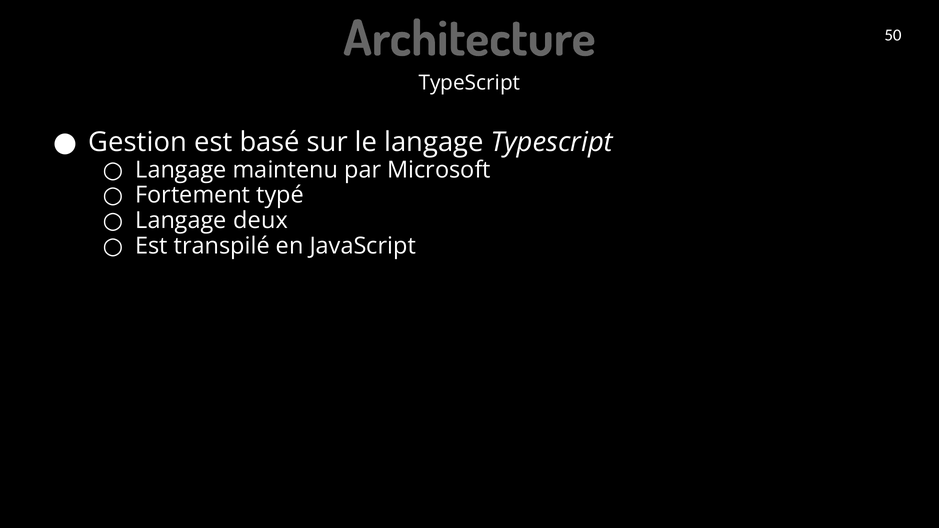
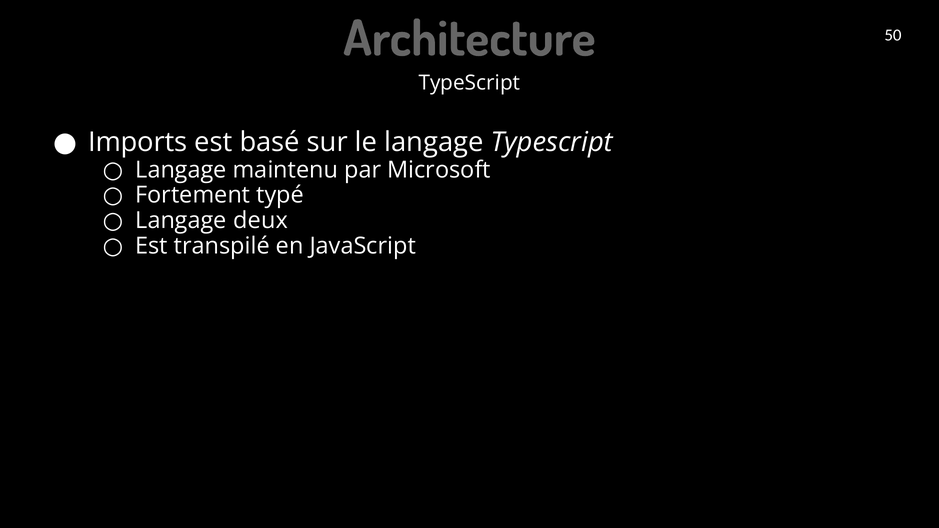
Gestion: Gestion -> Imports (138, 142)
